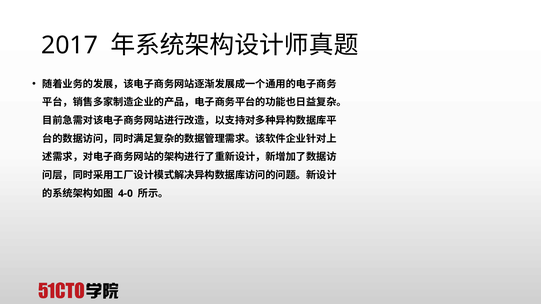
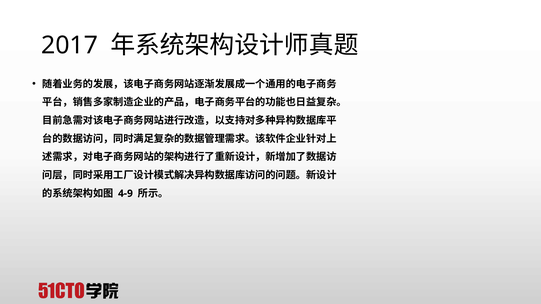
4-0: 4-0 -> 4-9 (125, 194)
